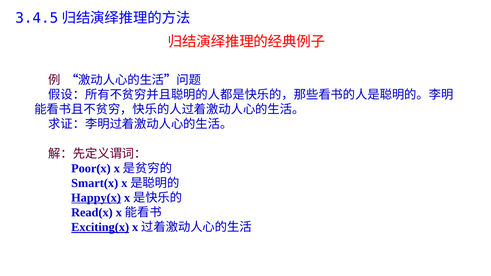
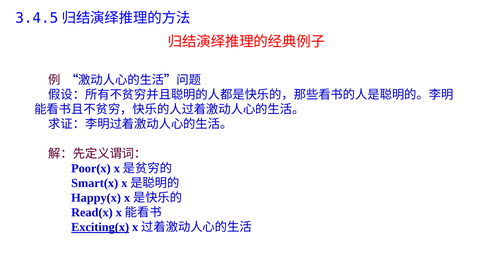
Happy(x underline: present -> none (96, 198)
